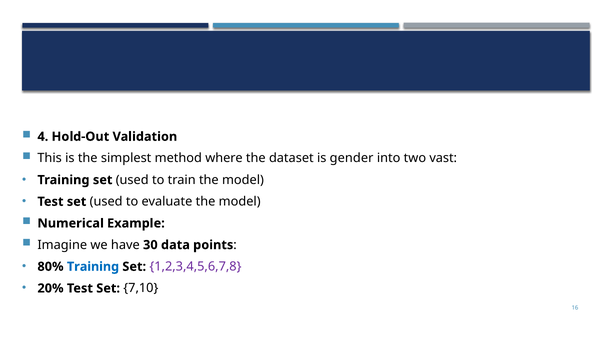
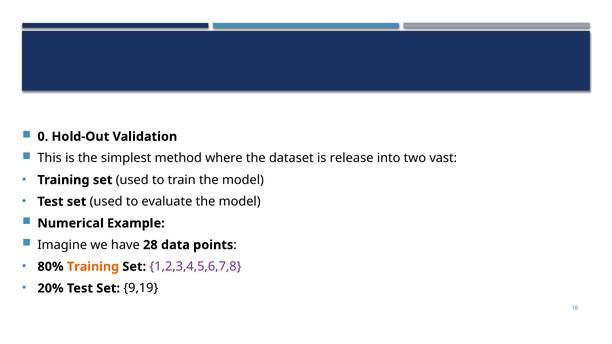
4: 4 -> 0 (43, 137)
gender: gender -> release (352, 158)
30: 30 -> 28 (150, 245)
Training colour: blue -> orange (93, 267)
7,10: 7,10 -> 9,19 (141, 288)
